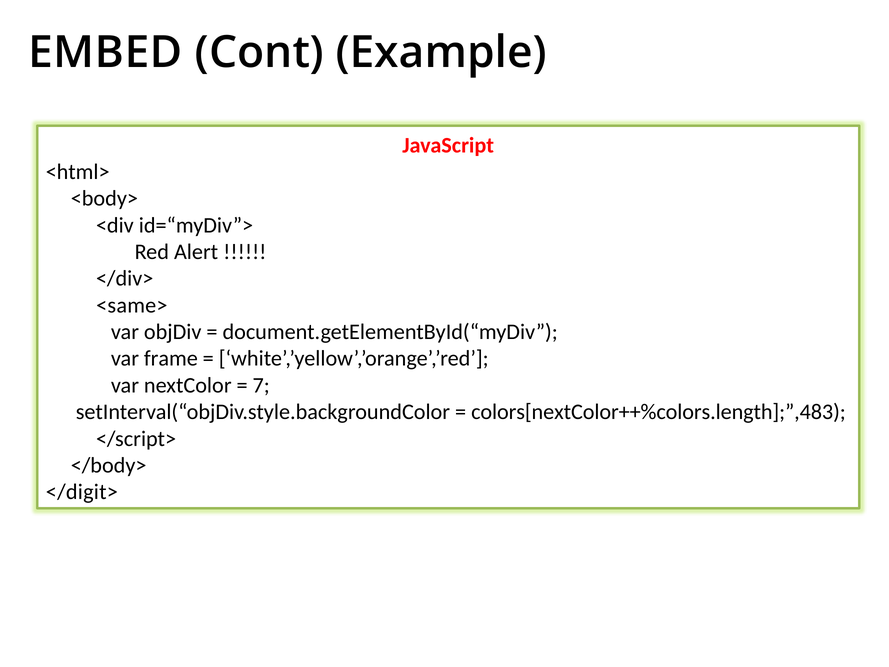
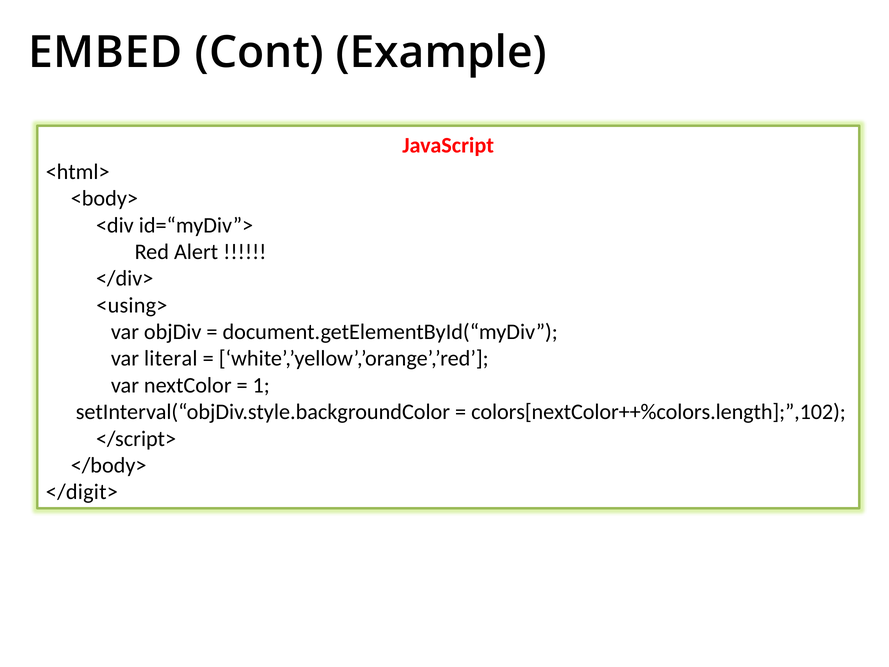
<same>: <same> -> <using> (132, 305)
frame: frame -> literal (171, 359)
7: 7 -> 1 (261, 385)
colors[nextColor++%colors.length];”,483: colors[nextColor++%colors.length];”,483 -> colors[nextColor++%colors.length];”,102 (658, 412)
